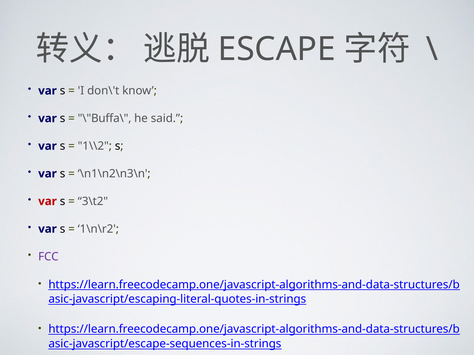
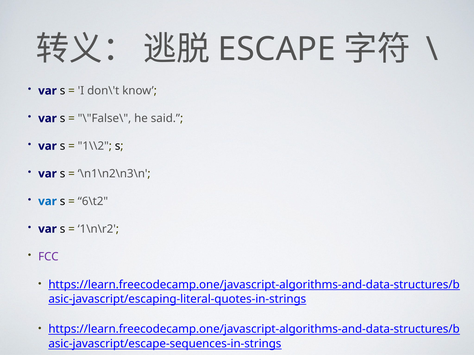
\"Buffa\: \"Buffa\ -> \"False\ (104, 119)
var colour: red -> blue (47, 202)
3\t2: 3\t2 -> 6\t2 (93, 202)
